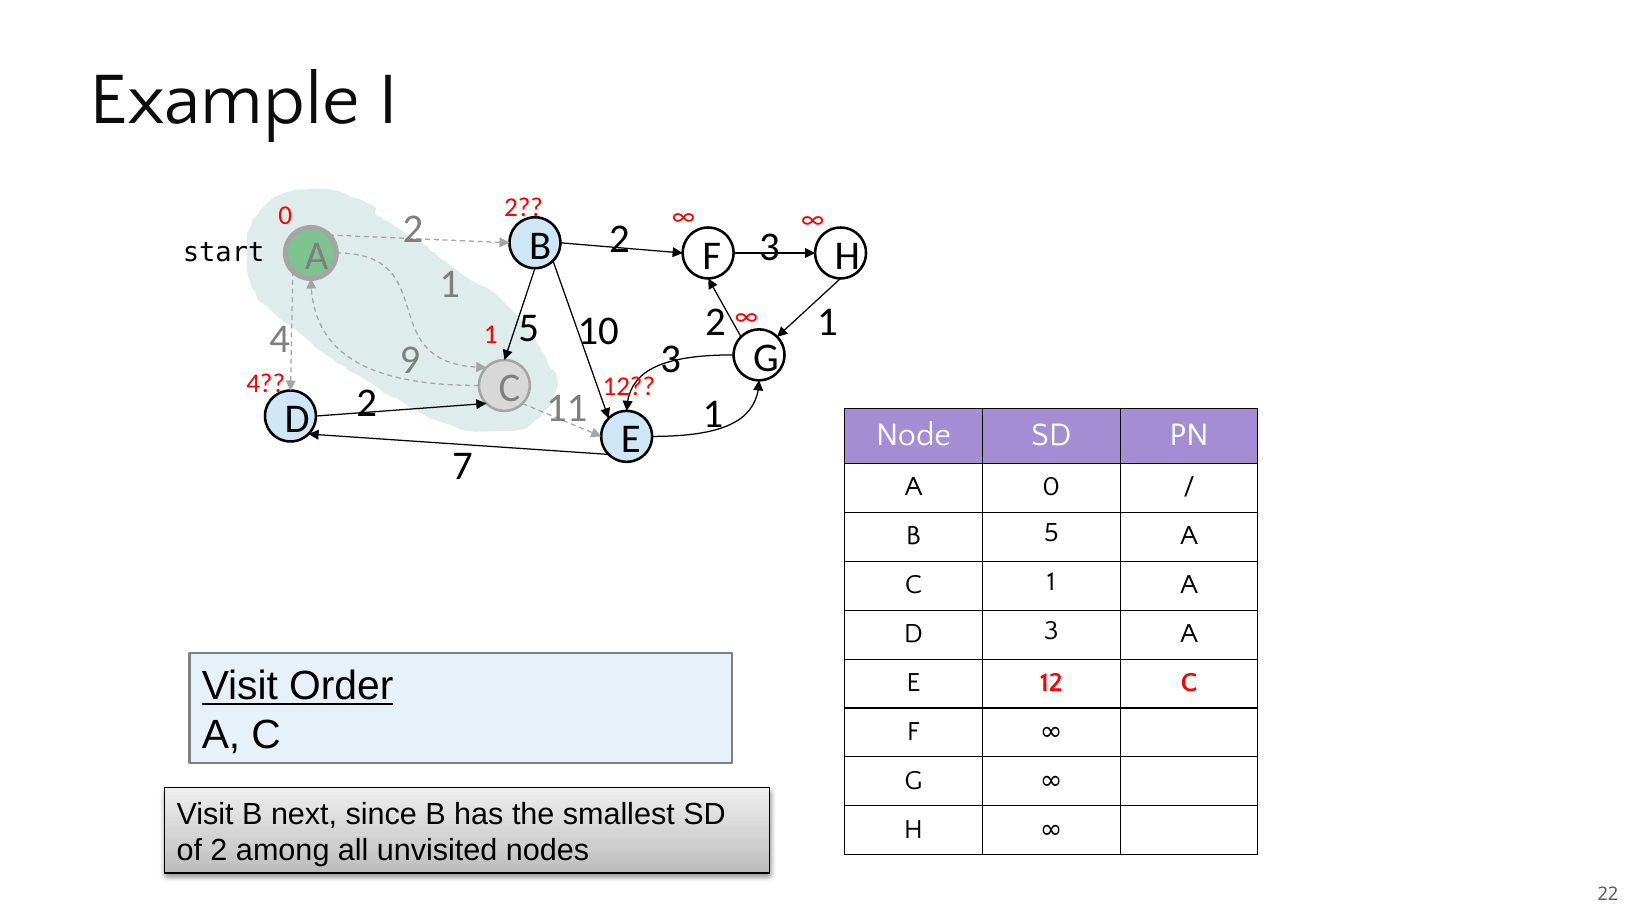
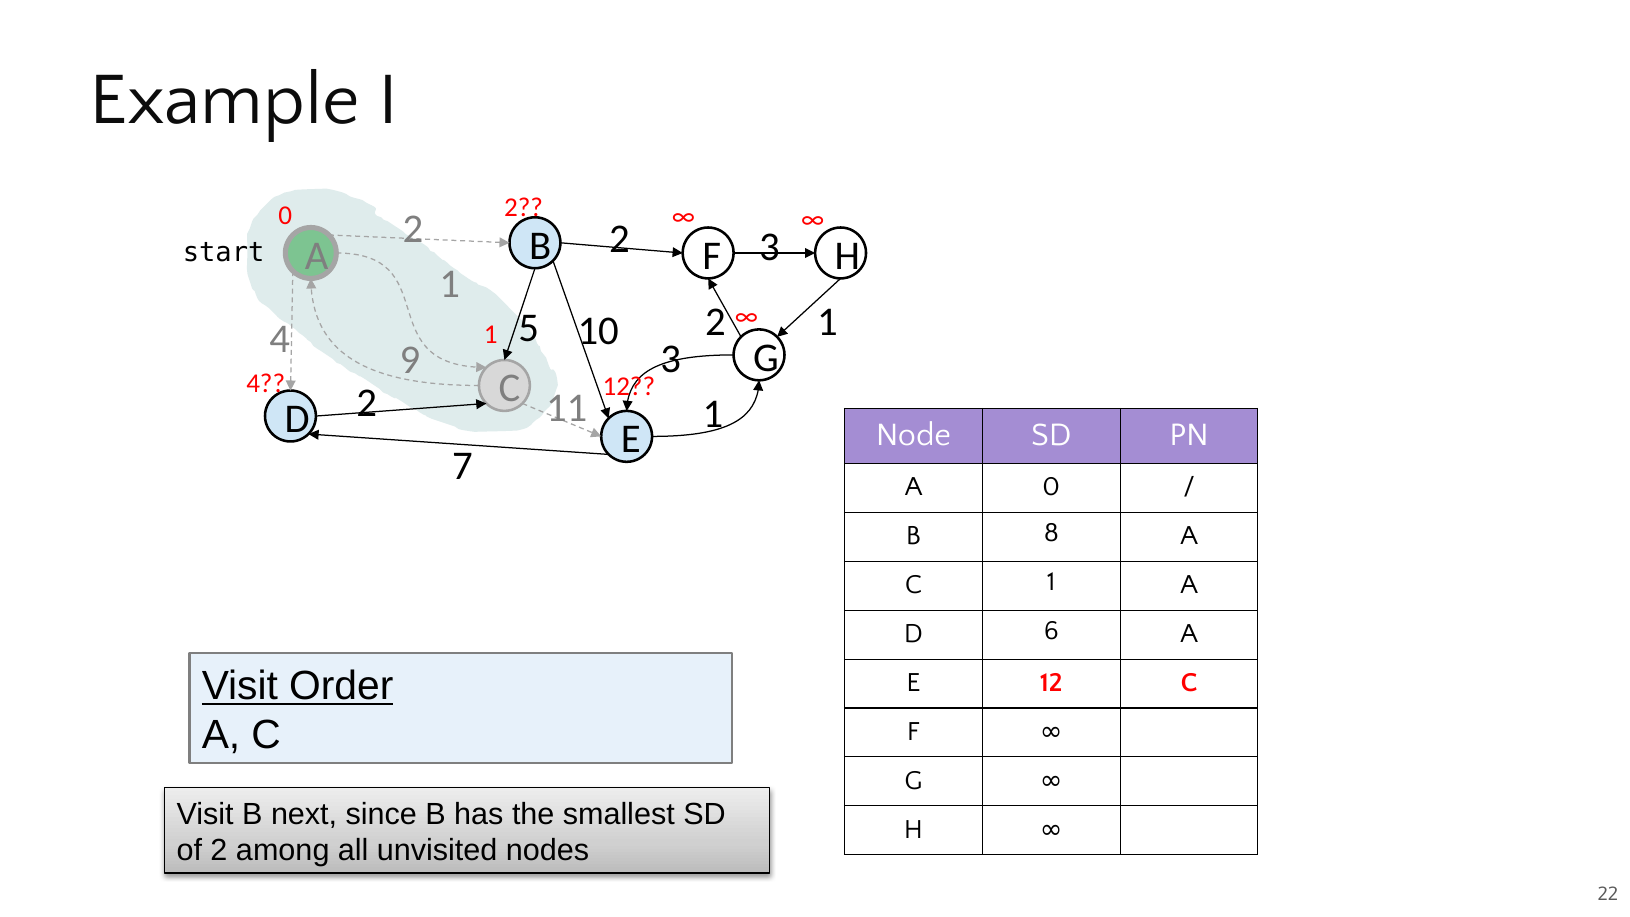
B 5: 5 -> 8 (1051, 532)
D 3: 3 -> 6 (1051, 630)
